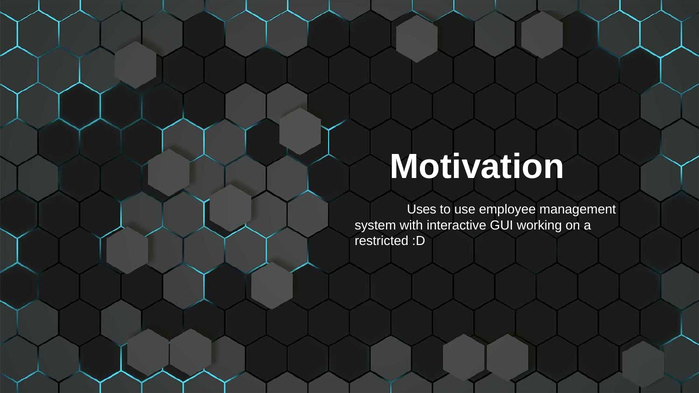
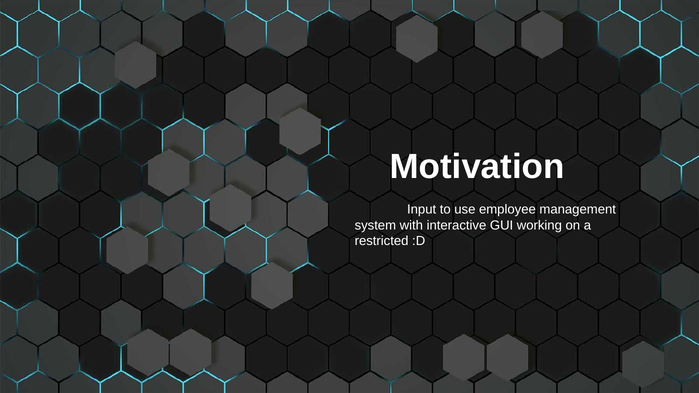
Uses: Uses -> Input (422, 210)
